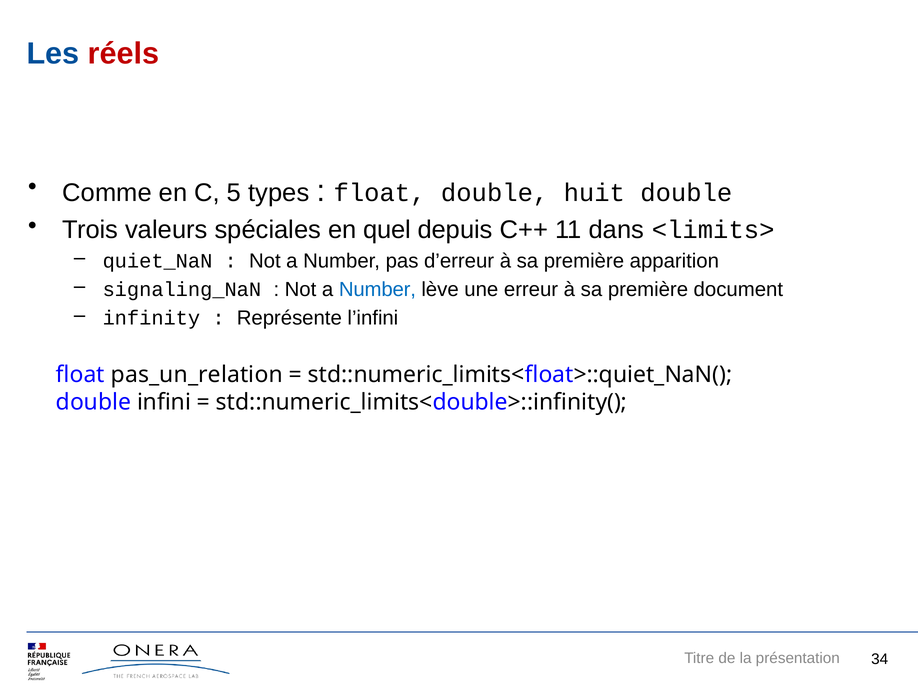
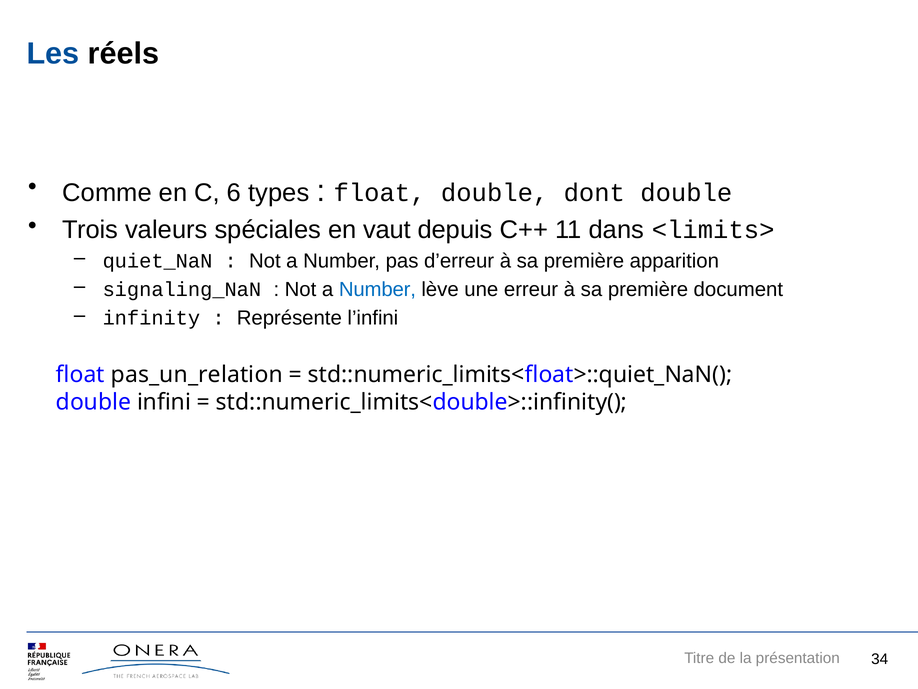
réels colour: red -> black (124, 54)
5: 5 -> 6 (234, 193)
huit: huit -> dont (594, 193)
quel: quel -> vaut (387, 230)
